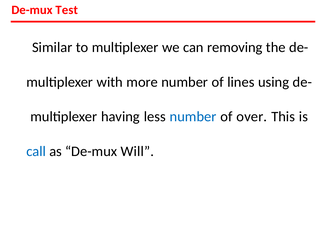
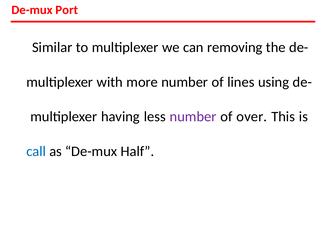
Test: Test -> Port (67, 10)
number colour: blue -> purple (193, 117)
Will: Will -> Half (137, 152)
